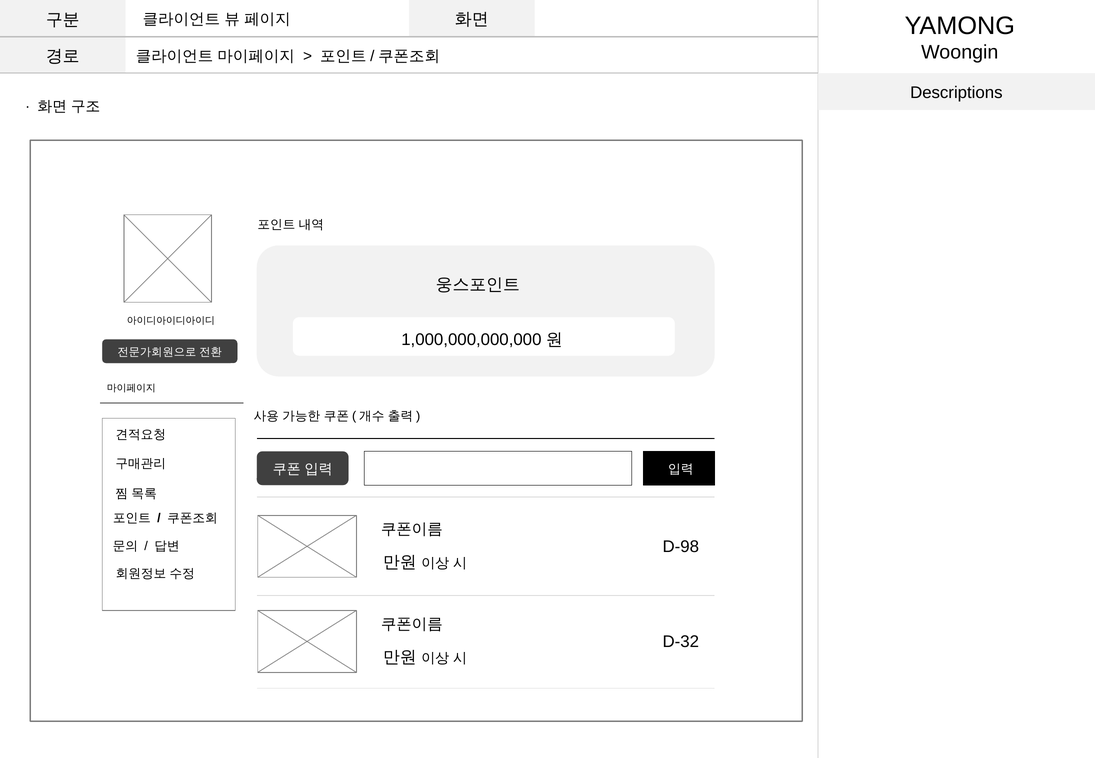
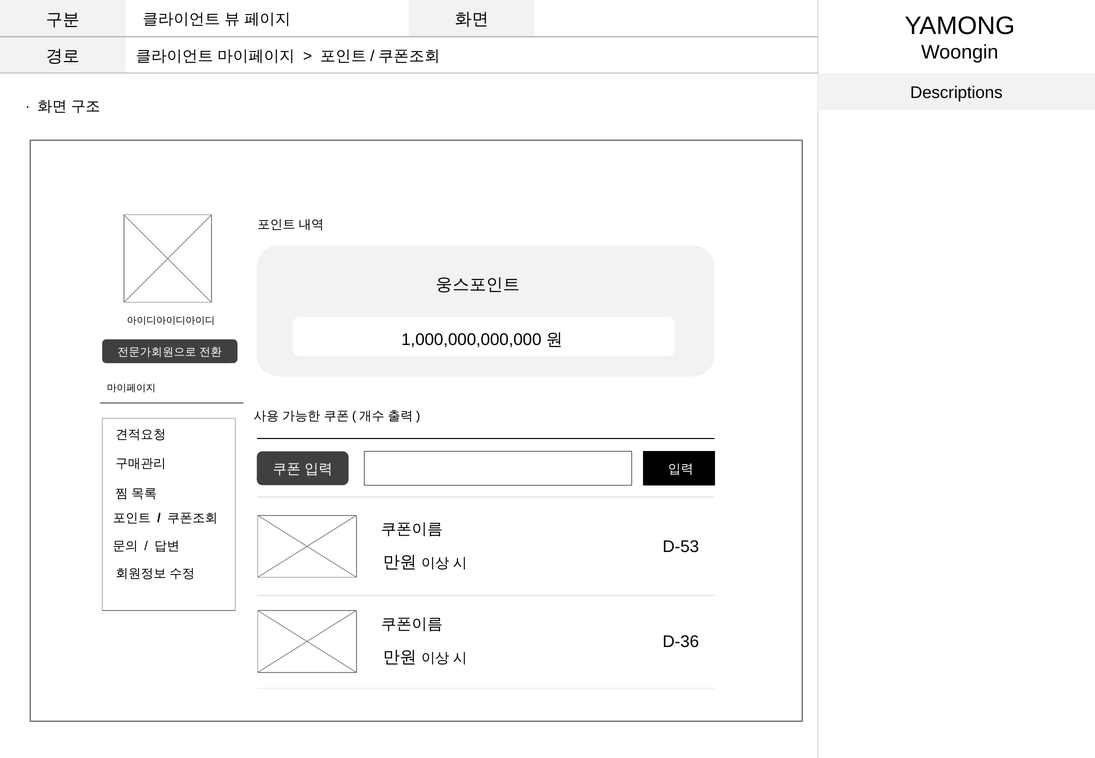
D-98: D-98 -> D-53 (681, 547)
D-32: D-32 -> D-36 (681, 642)
